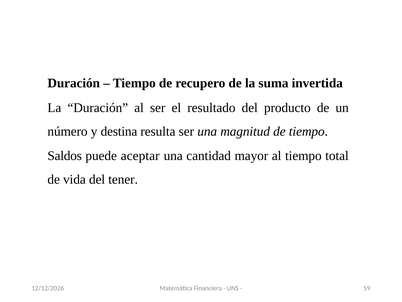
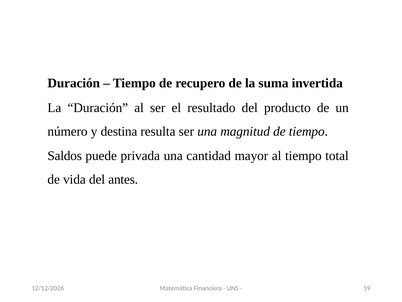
aceptar: aceptar -> privada (140, 156)
tener: tener -> antes (123, 179)
